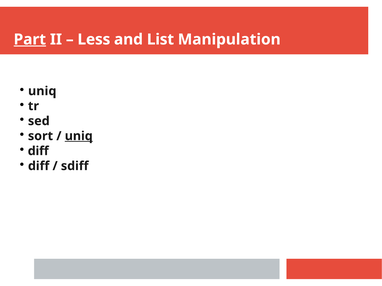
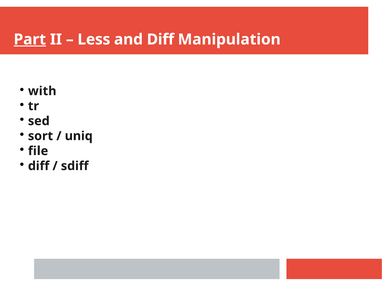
and List: List -> Diff (160, 39)
uniq: uniq -> with (42, 91)
uniq underline: present -> none (79, 136)
diff: diff -> file (38, 151)
